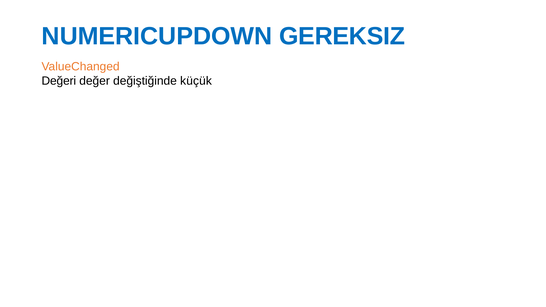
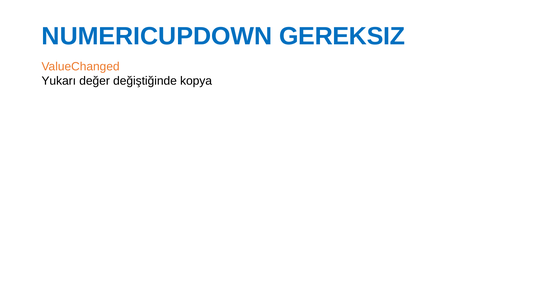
Değeri: Değeri -> Yukarı (59, 81)
küçük: küçük -> kopya (196, 81)
